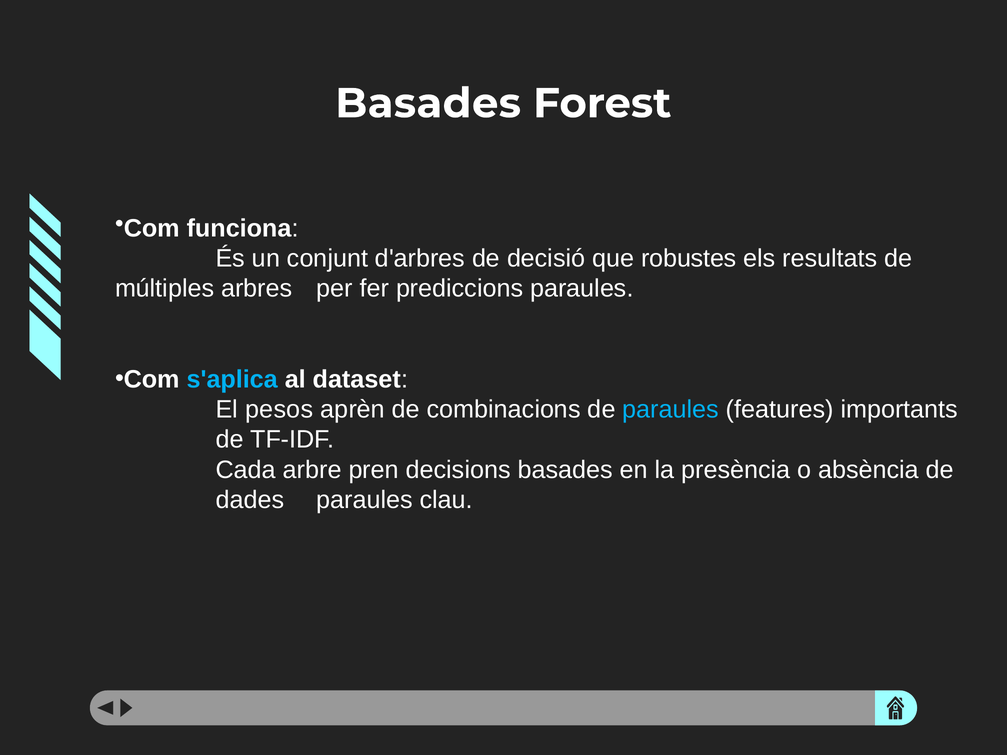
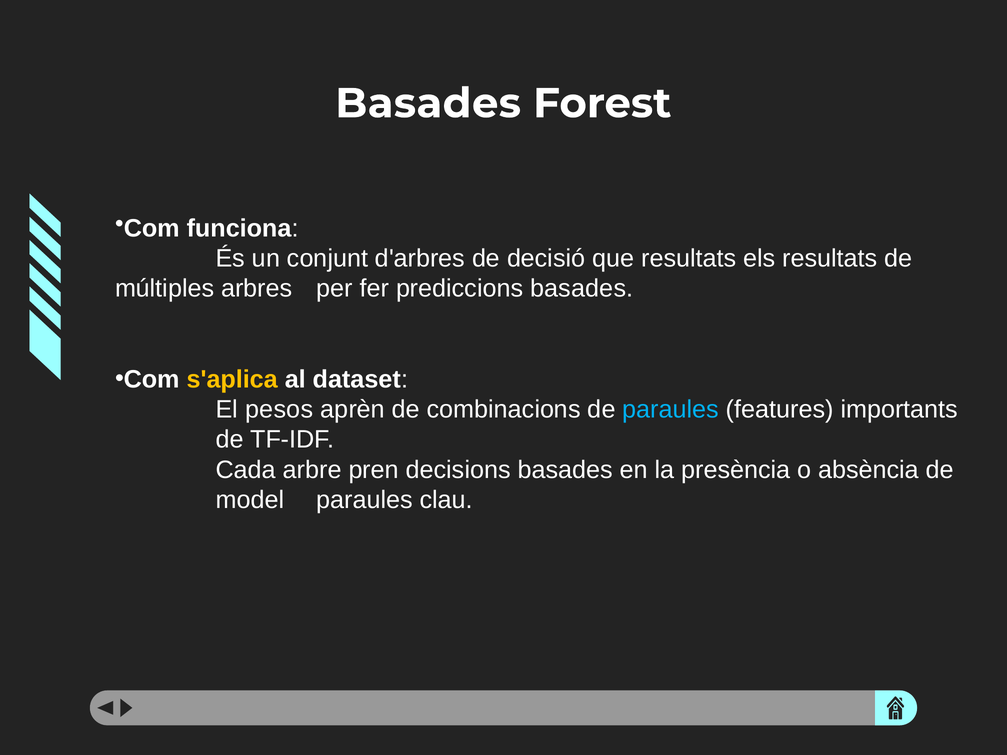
que robustes: robustes -> resultats (689, 259)
prediccions paraules: paraules -> basades (582, 289)
s'aplica colour: light blue -> yellow (232, 379)
dades: dades -> model (250, 500)
